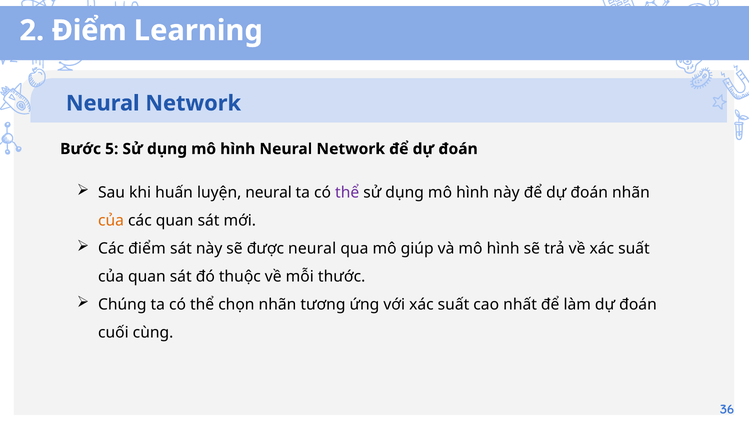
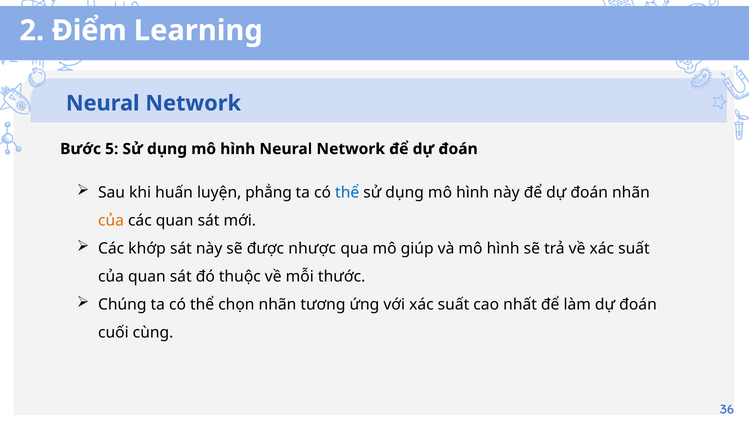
luyện neural: neural -> phẳng (269, 193)
thể colour: purple -> blue (347, 193)
Các điểm: điểm -> khớp (147, 249)
được neural: neural -> nhược (312, 249)
